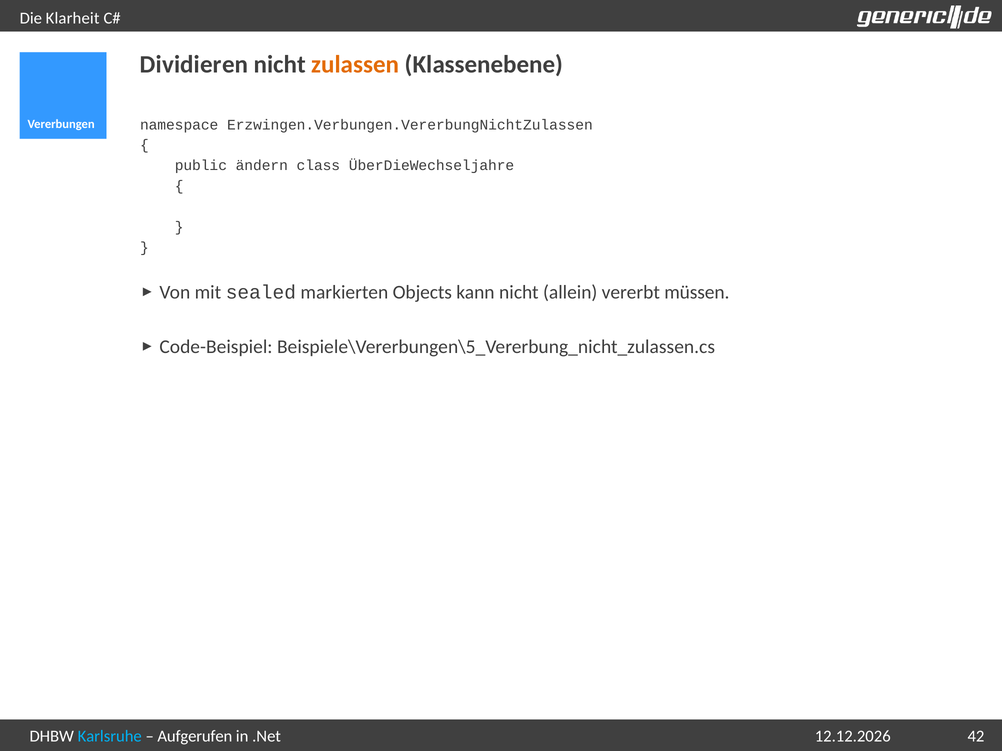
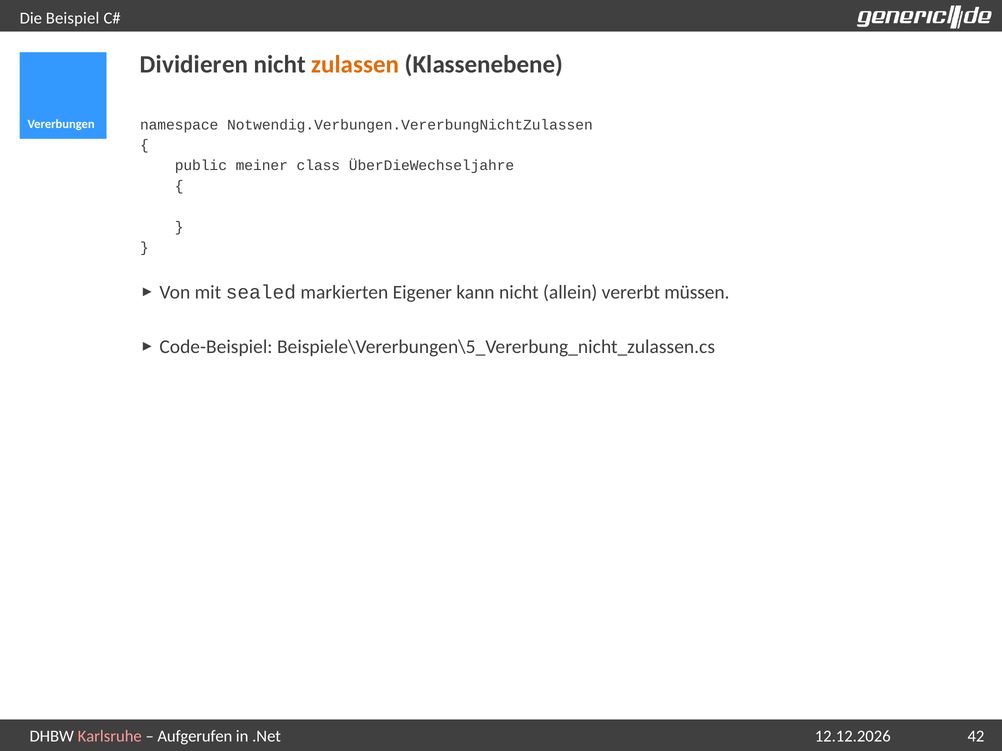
Klarheit: Klarheit -> Beispiel (73, 18)
Erzwingen.Verbungen.VererbungNichtZulassen: Erzwingen.Verbungen.VererbungNichtZulassen -> Notwendig.Verbungen.VererbungNichtZulassen (410, 125)
ändern: ändern -> meiner (262, 166)
Objects: Objects -> Eigener (422, 293)
Karlsruhe colour: light blue -> pink (110, 737)
